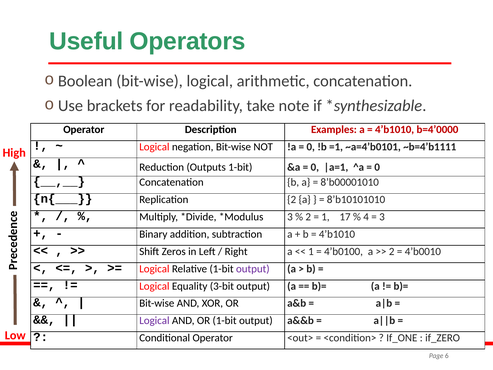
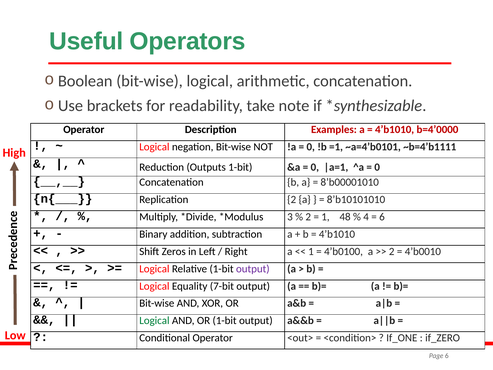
17: 17 -> 48 (345, 217)
3: 3 -> 6 (382, 217)
3-bit: 3-bit -> 7-bit (222, 286)
Logical colour: purple -> green (154, 320)
